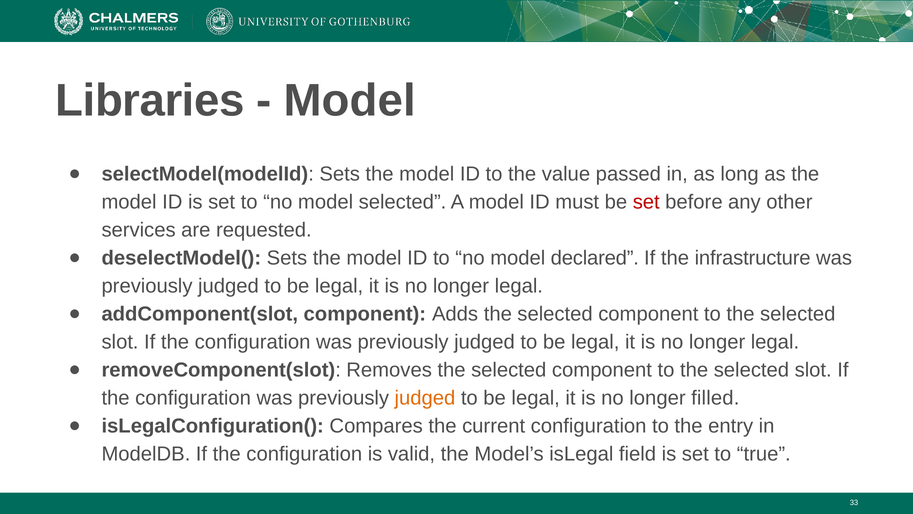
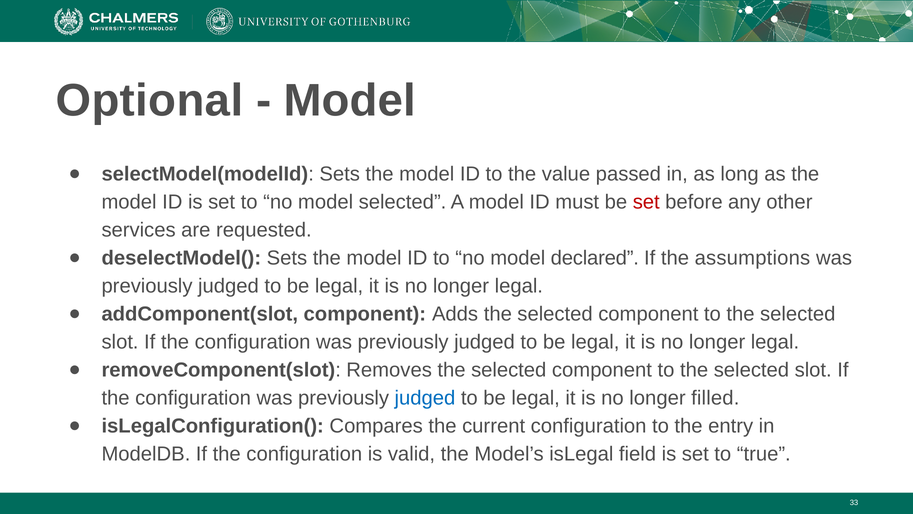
Libraries: Libraries -> Optional (150, 101)
infrastructure: infrastructure -> assumptions (752, 258)
judged colour: orange -> blue (425, 398)
